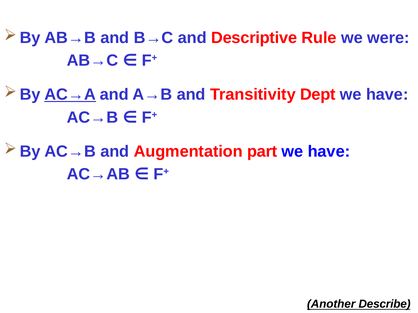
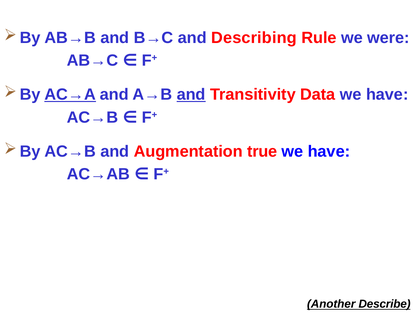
Descriptive: Descriptive -> Describing (254, 38)
and underline: none -> present (191, 95)
Dept: Dept -> Data (318, 95)
part: part -> true (262, 152)
